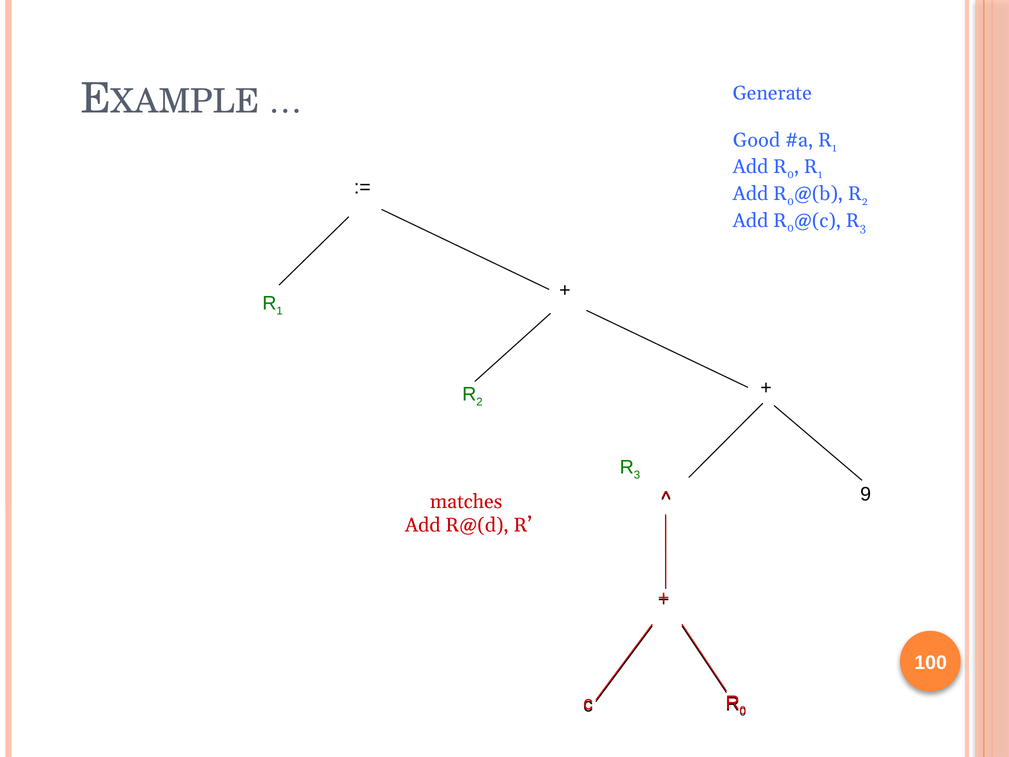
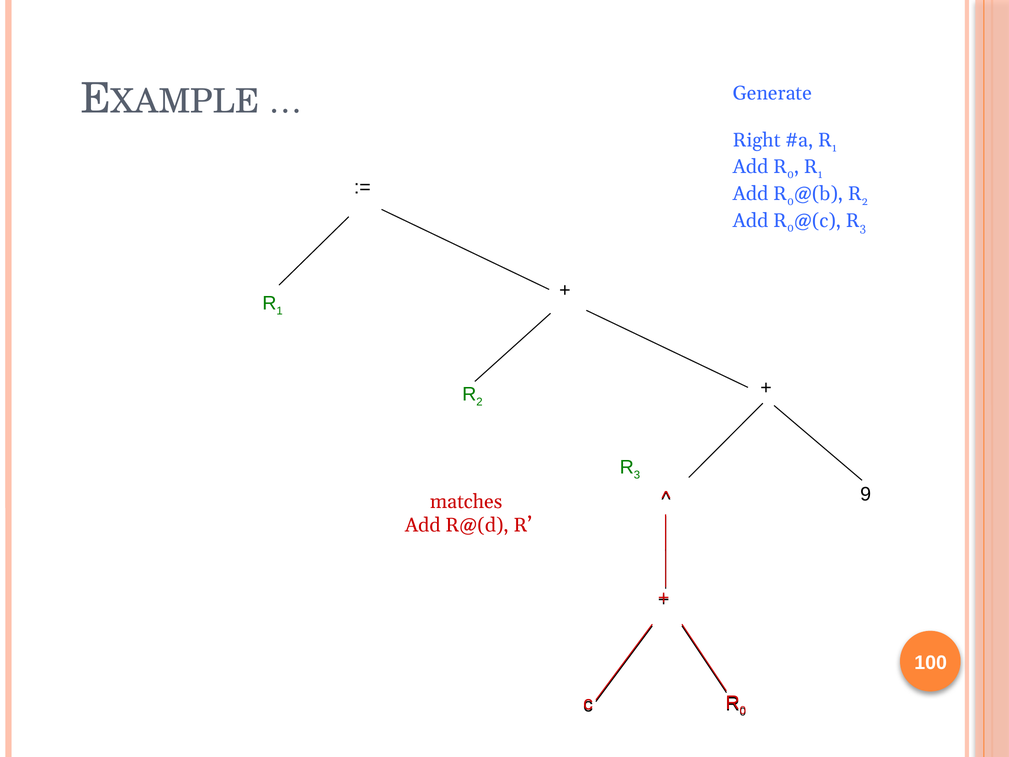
Good: Good -> Right (757, 140)
